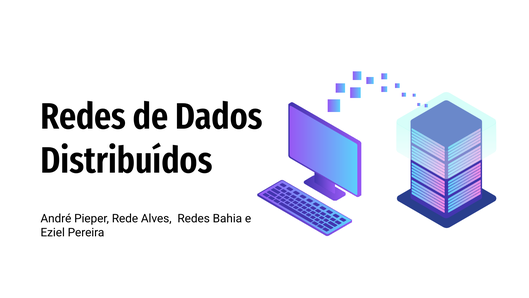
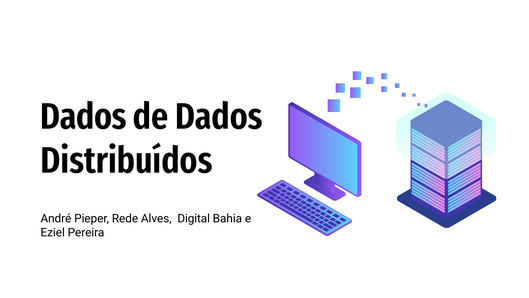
Redes: Redes -> Dados (83, 116)
Alves Redes: Redes -> Digital (194, 218)
